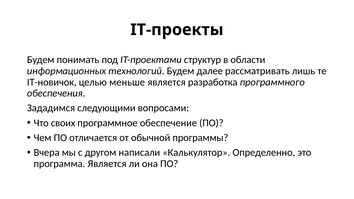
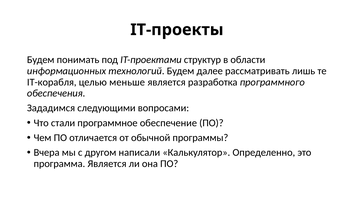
IT-новичок: IT-новичок -> IT-корабля (52, 82)
своих: своих -> стали (63, 123)
